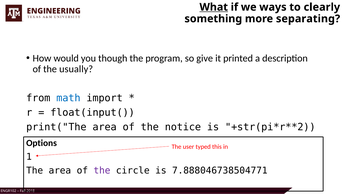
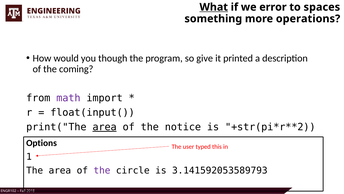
ways: ways -> error (273, 7)
clearly: clearly -> spaces (322, 7)
separating: separating -> operations (308, 19)
usually: usually -> coming (76, 69)
math colour: blue -> purple (68, 98)
area underline: none -> present (105, 127)
7.888046738504771: 7.888046738504771 -> 3.141592053589793 (220, 170)
